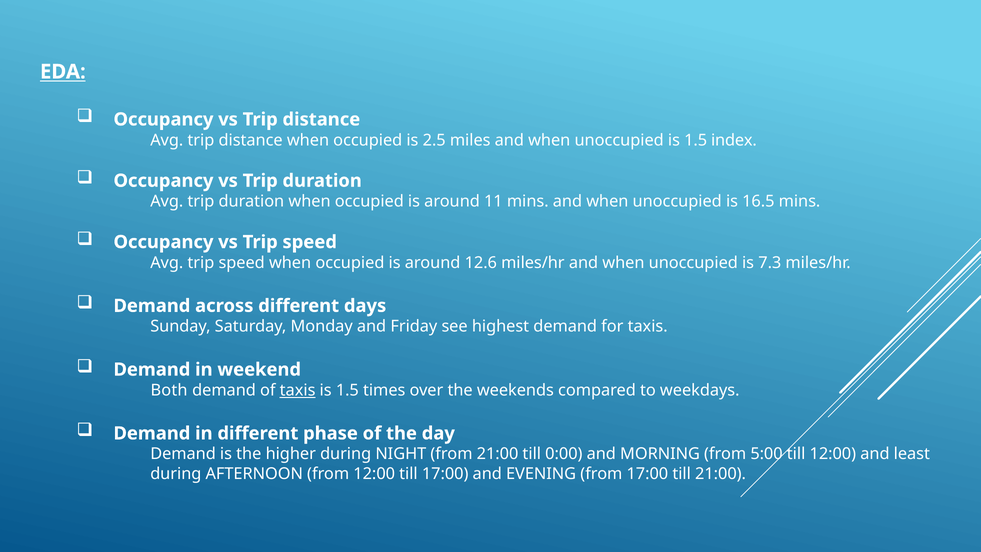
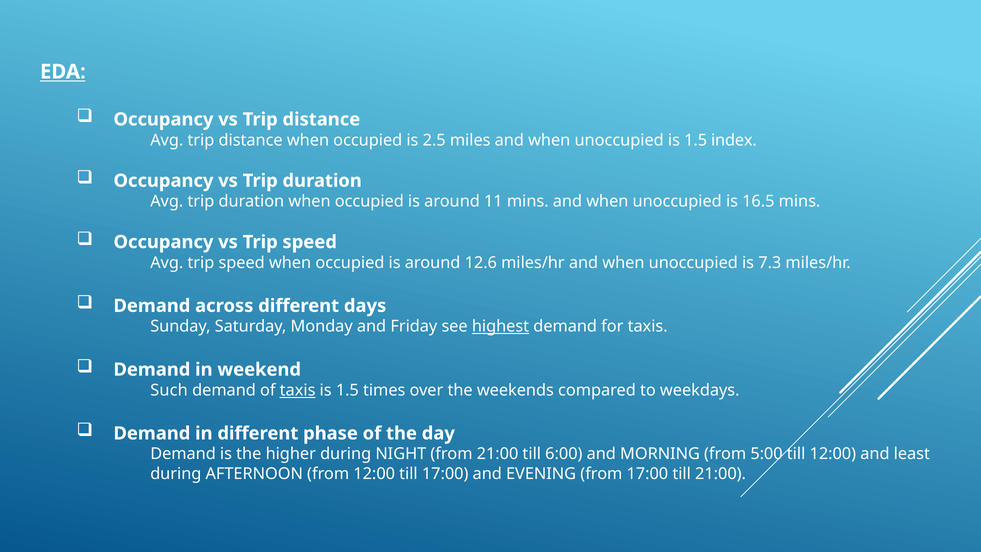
highest underline: none -> present (501, 326)
Both: Both -> Such (169, 390)
0:00: 0:00 -> 6:00 (564, 454)
